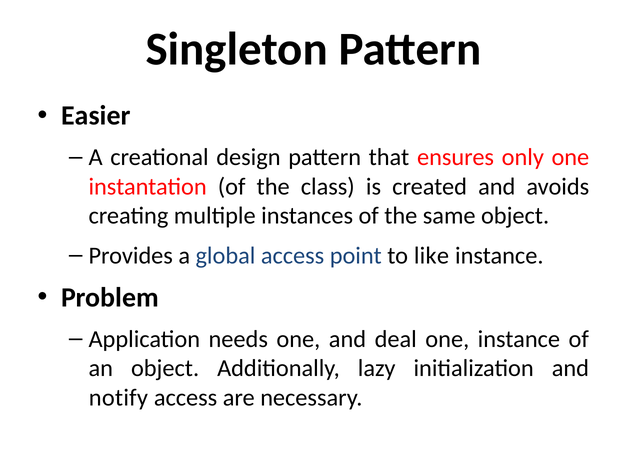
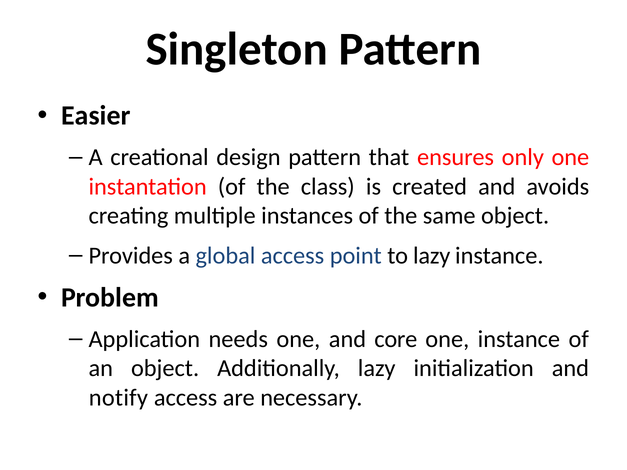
to like: like -> lazy (432, 256)
deal: deal -> core (396, 339)
